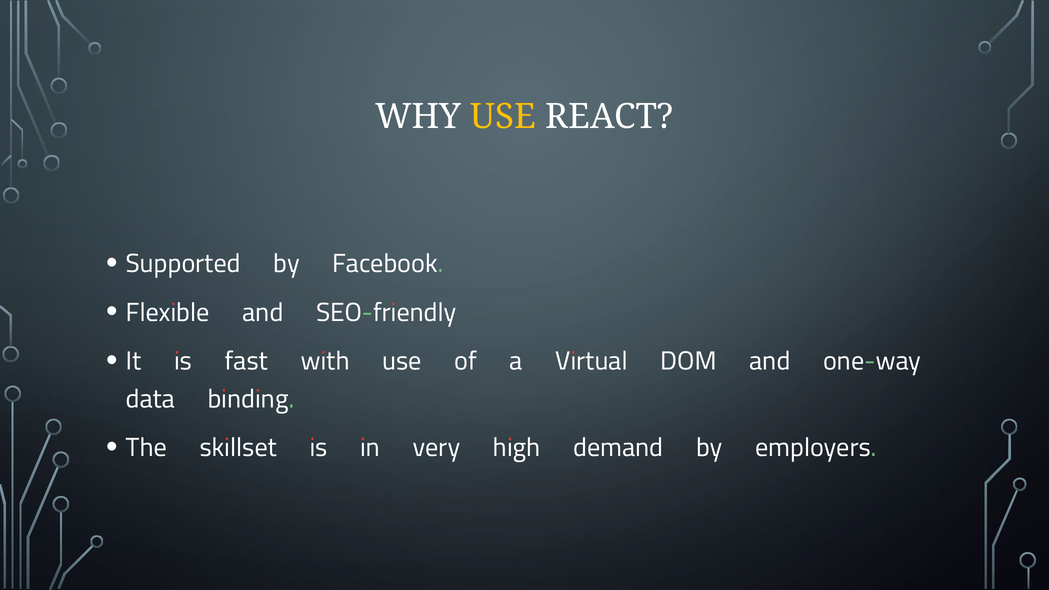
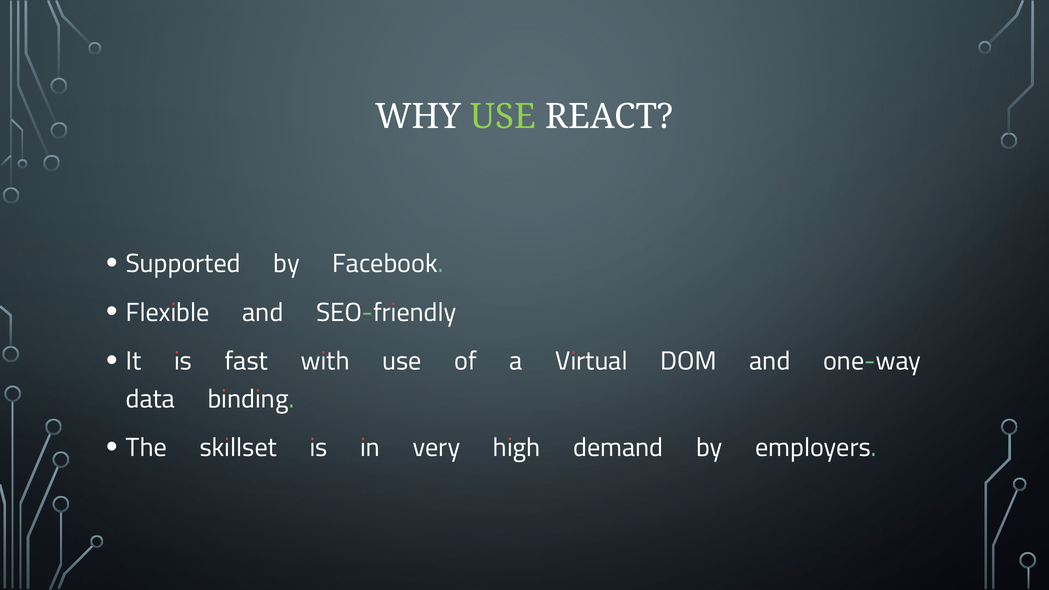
USE colour: yellow -> light green (503, 117)
